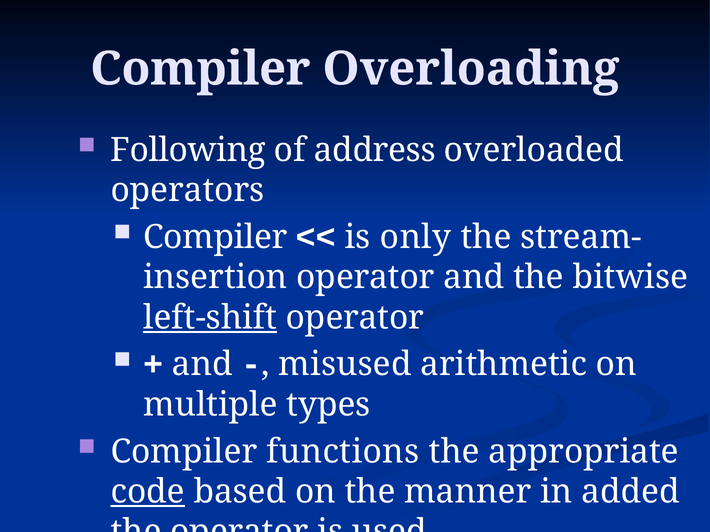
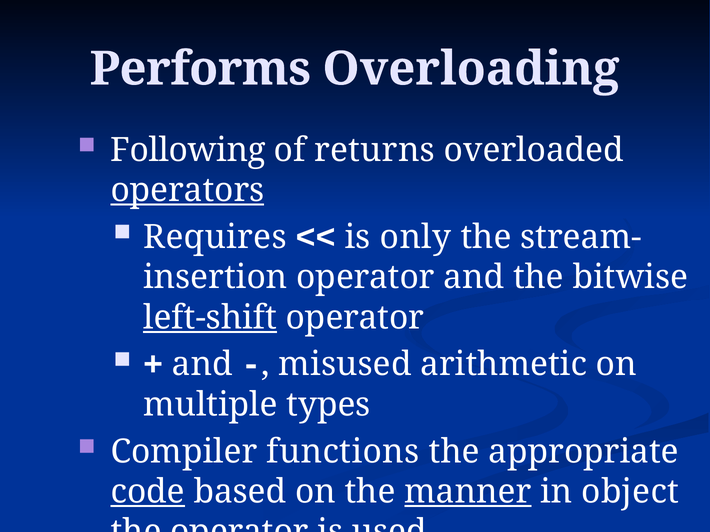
Compiler: Compiler -> Performs (200, 69)
address: address -> returns (375, 150)
operators underline: none -> present (187, 190)
Compiler: Compiler -> Requires (215, 237)
manner underline: none -> present (468, 492)
added: added -> object (630, 492)
